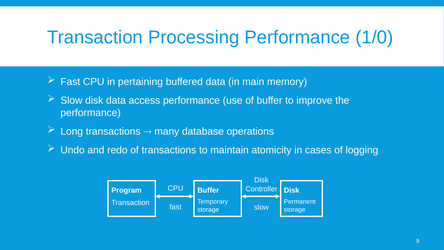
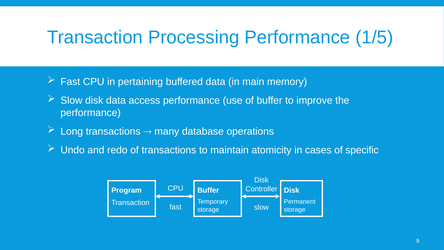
1/0: 1/0 -> 1/5 (374, 37)
logging: logging -> specific (362, 150)
